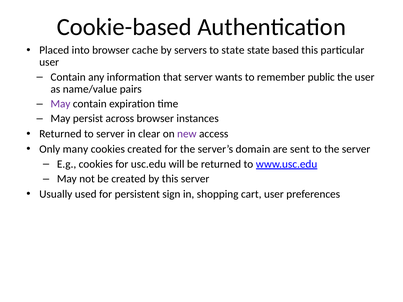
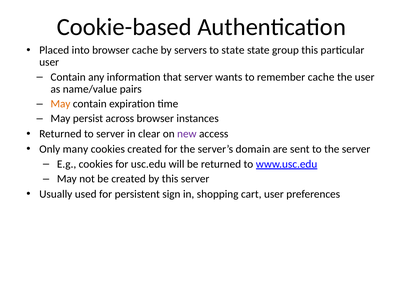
based: based -> group (285, 50)
remember public: public -> cache (321, 77)
May colour: purple -> orange (60, 104)
